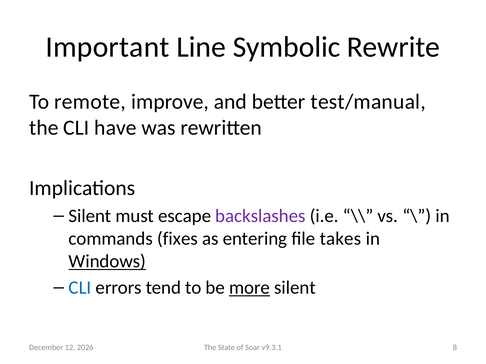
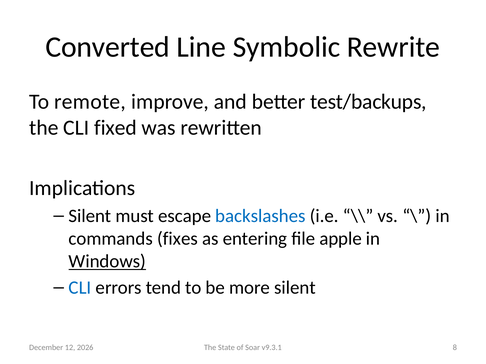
Important: Important -> Converted (108, 47)
test/manual: test/manual -> test/backups (368, 102)
have: have -> fixed (116, 128)
backslashes colour: purple -> blue (260, 216)
takes: takes -> apple (341, 239)
more underline: present -> none (250, 288)
